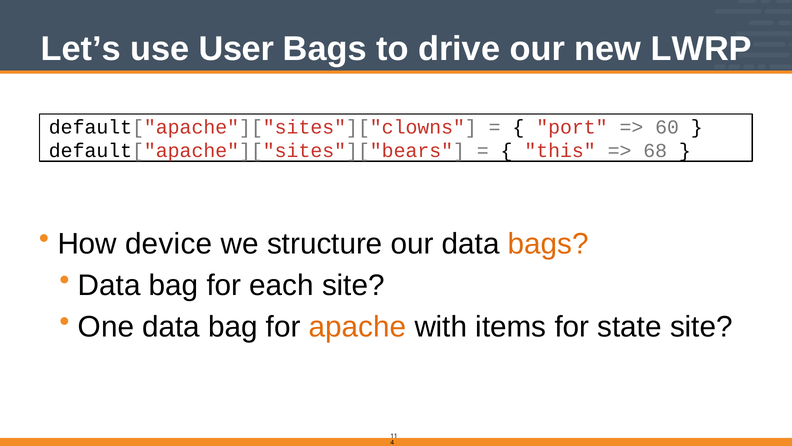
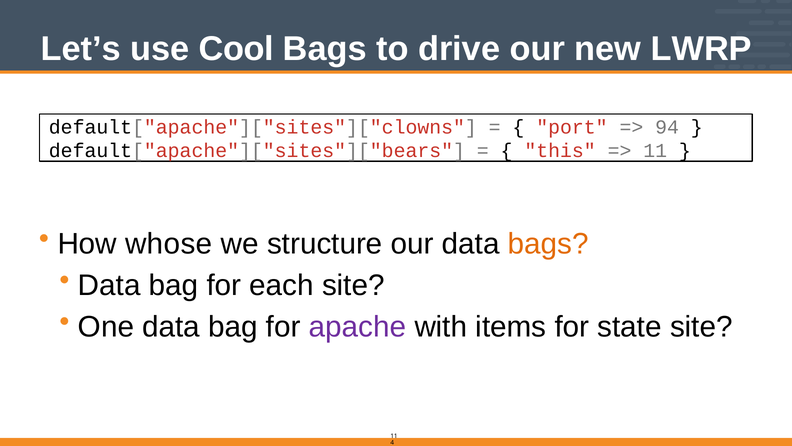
User: User -> Cool (236, 49)
60: 60 -> 94 (667, 127)
68: 68 -> 11 (655, 151)
device: device -> whose (169, 243)
apache colour: orange -> purple (358, 326)
